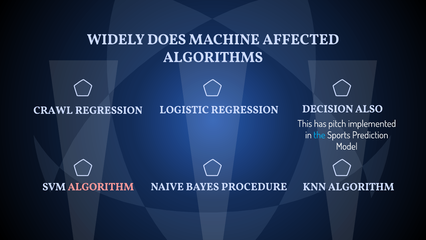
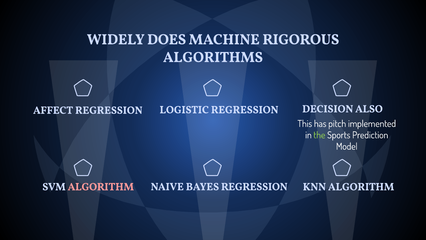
AFFECTED: AFFECTED -> RIGOROUS (301, 39)
CRAWL: CRAWL -> AFFECT (53, 110)
the colour: light blue -> light green (319, 135)
BAYES PROCEDURE: PROCEDURE -> REGRESSION (254, 186)
